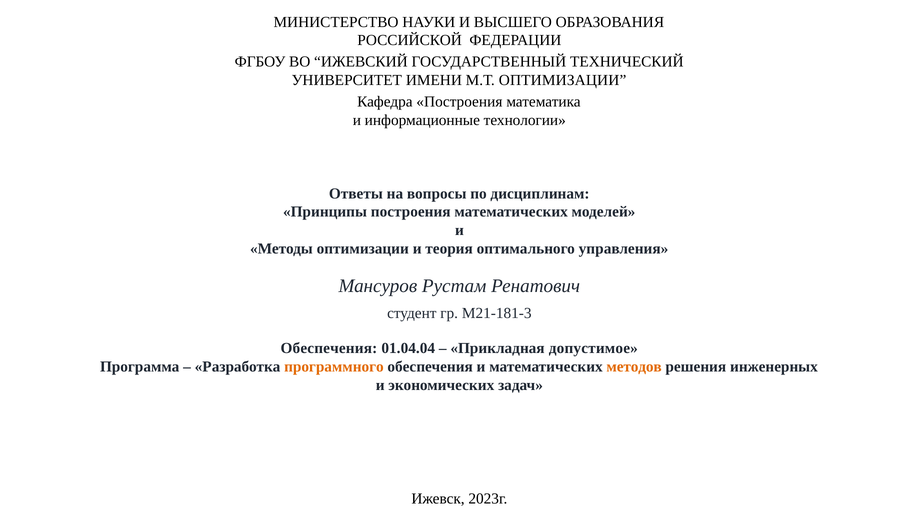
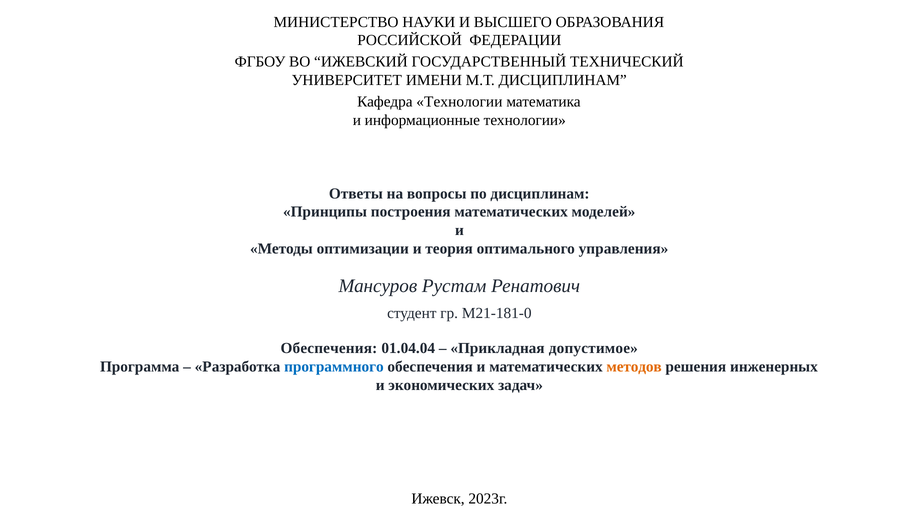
М.Т ОПТИМИЗАЦИИ: ОПТИМИЗАЦИИ -> ДИСЦИПЛИНАМ (563, 80)
Кафедра Построения: Построения -> Технологии (459, 102)
М21-181-3: М21-181-3 -> М21-181-0 (497, 313)
программного colour: orange -> blue (334, 367)
